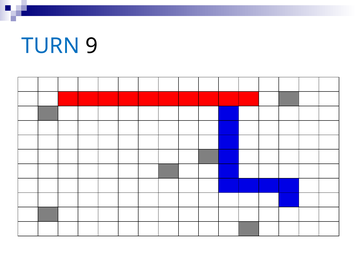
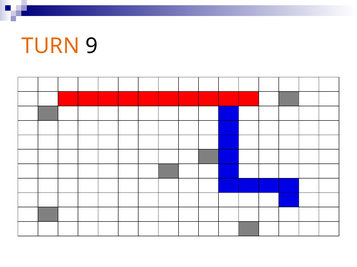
TURN colour: blue -> orange (51, 46)
